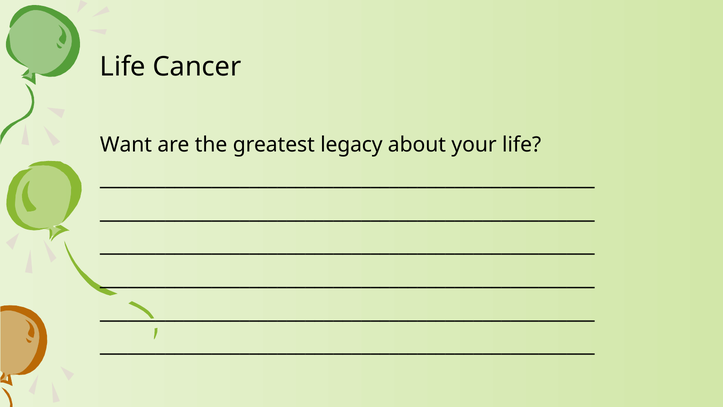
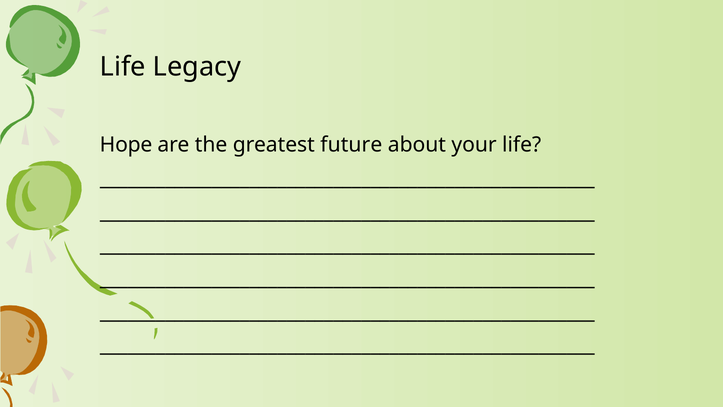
Cancer: Cancer -> Legacy (197, 67)
Want: Want -> Hope (126, 145)
legacy: legacy -> future (351, 145)
